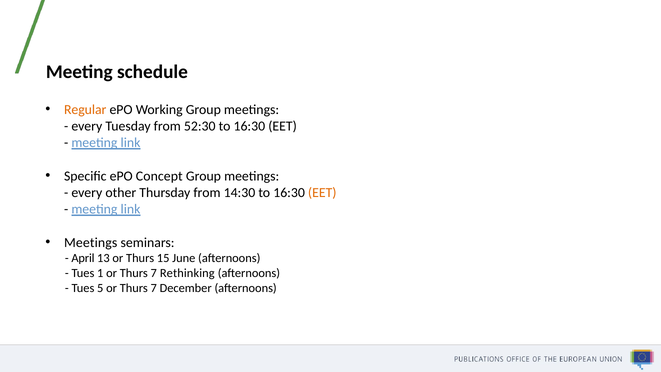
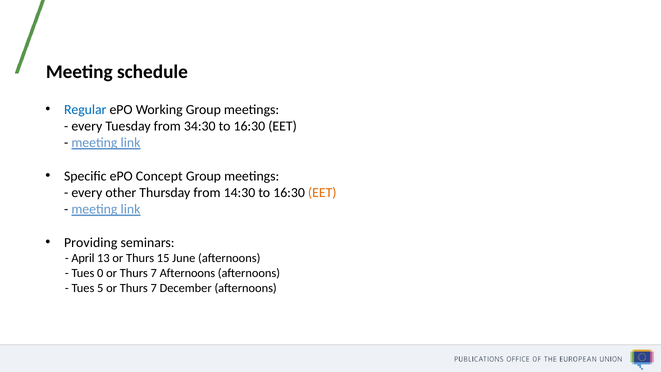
Regular colour: orange -> blue (85, 110)
52:30: 52:30 -> 34:30 (200, 126)
Meetings: Meetings -> Providing (91, 243)
1: 1 -> 0 (100, 273)
7 Rethinking: Rethinking -> Afternoons (187, 273)
